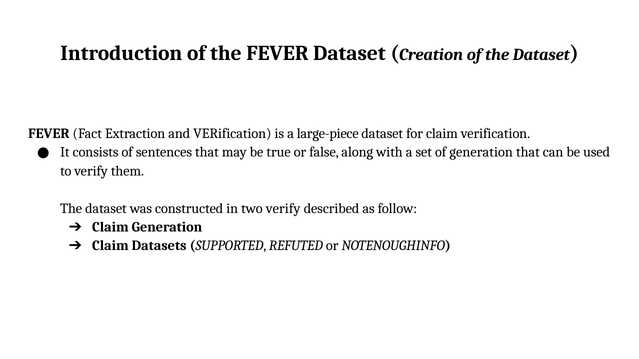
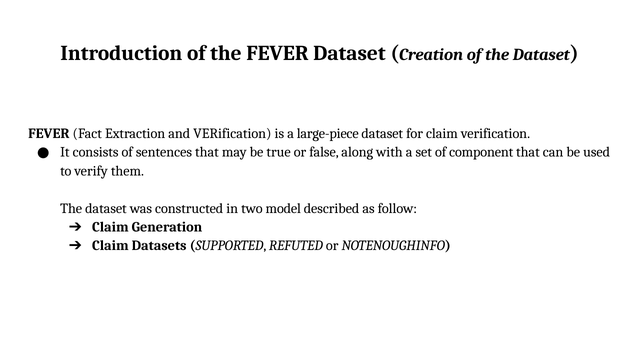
of generation: generation -> component (481, 152)
two verify: verify -> model (283, 209)
